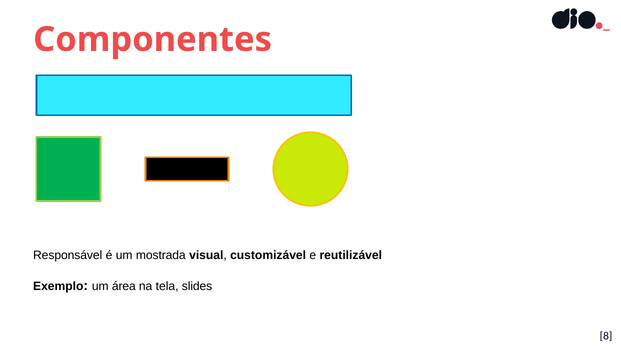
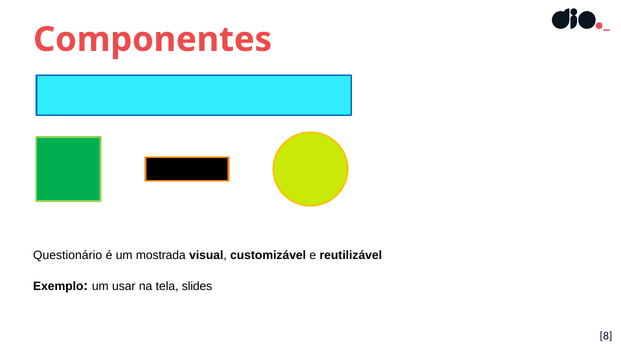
Responsável: Responsável -> Questionário (68, 256)
área: área -> usar (124, 286)
